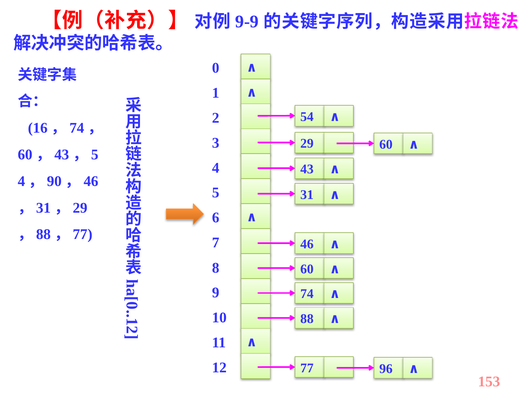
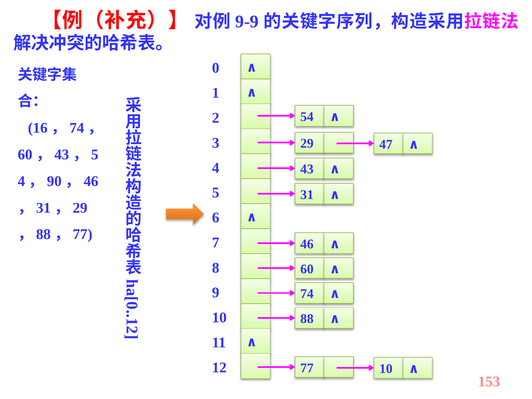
29 60: 60 -> 47 (386, 144)
77 96: 96 -> 10 (386, 369)
